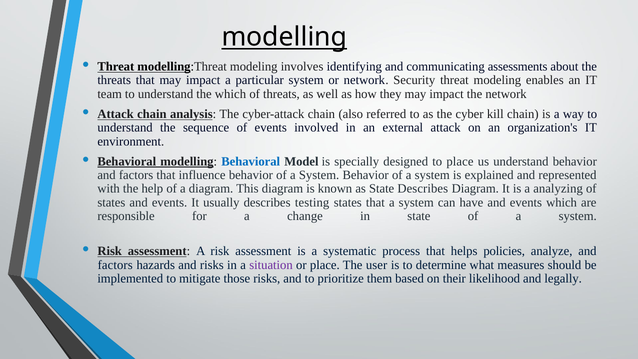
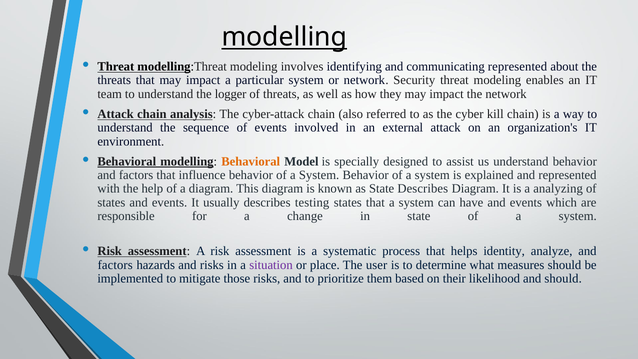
communicating assessments: assessments -> represented (517, 67)
the which: which -> logger (231, 94)
Behavioral colour: blue -> orange (251, 161)
to place: place -> assist (460, 161)
policies: policies -> identity (504, 251)
and legally: legally -> should (563, 278)
